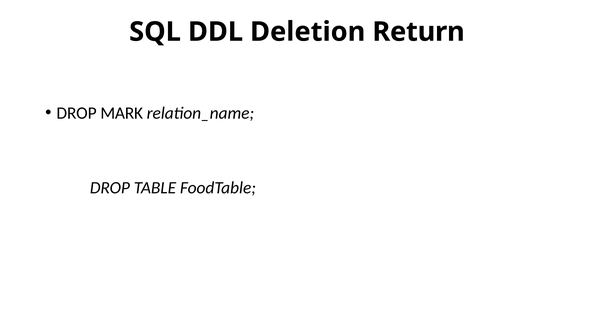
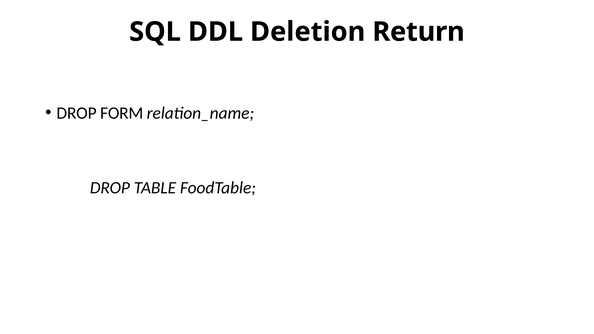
MARK: MARK -> FORM (122, 113)
